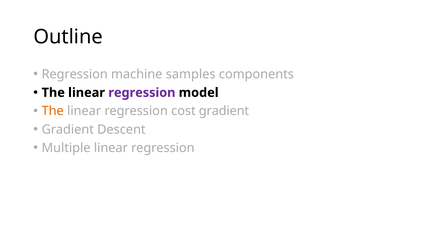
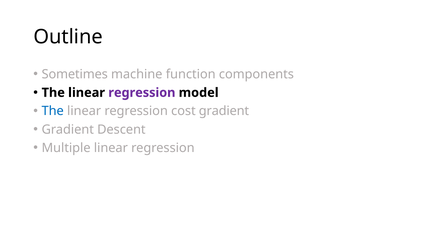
Regression: Regression -> Sometimes (75, 74)
samples: samples -> function (191, 74)
The colour: orange -> blue (53, 111)
